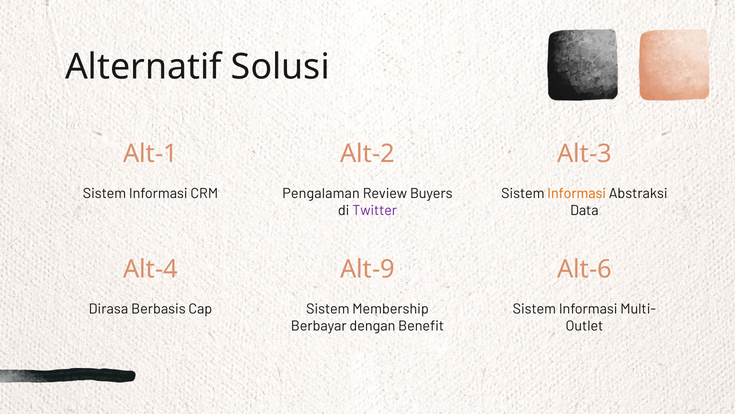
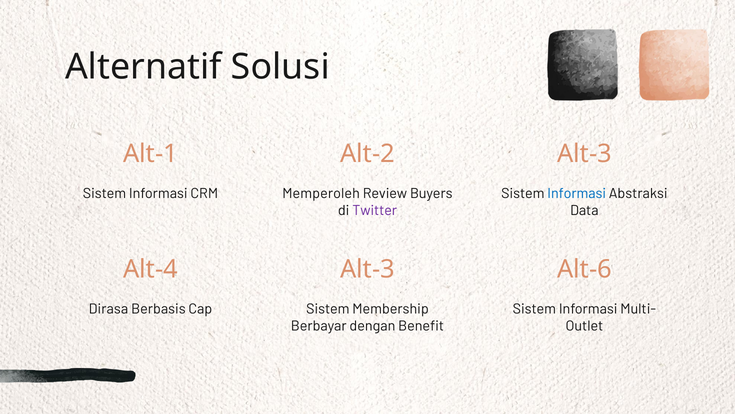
Pengalaman: Pengalaman -> Memperoleh (321, 193)
Informasi colour: orange -> blue (577, 193)
Alt-4 Alt-9: Alt-9 -> Alt-3 (368, 269)
